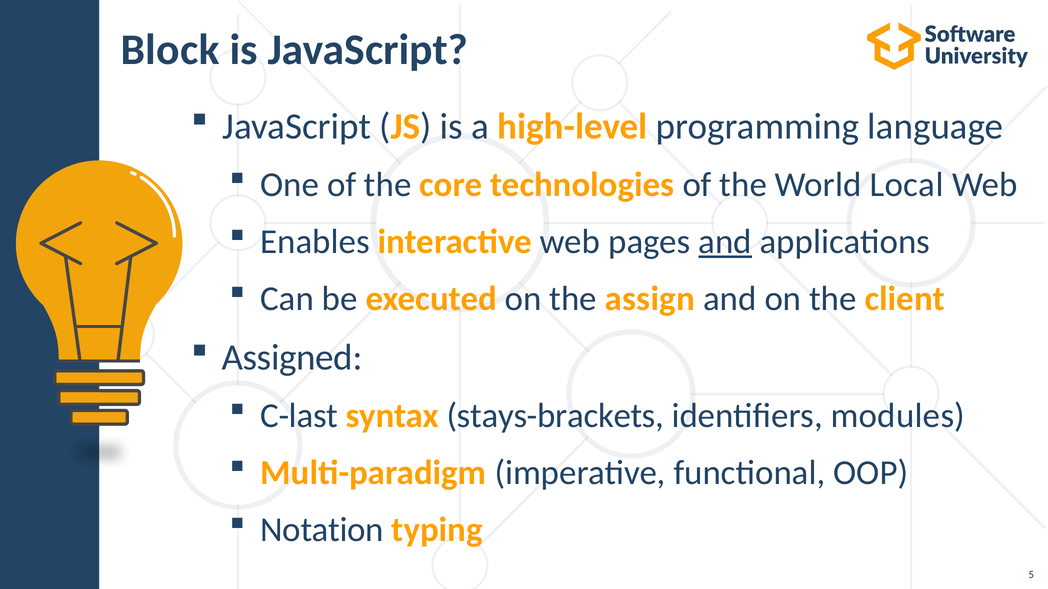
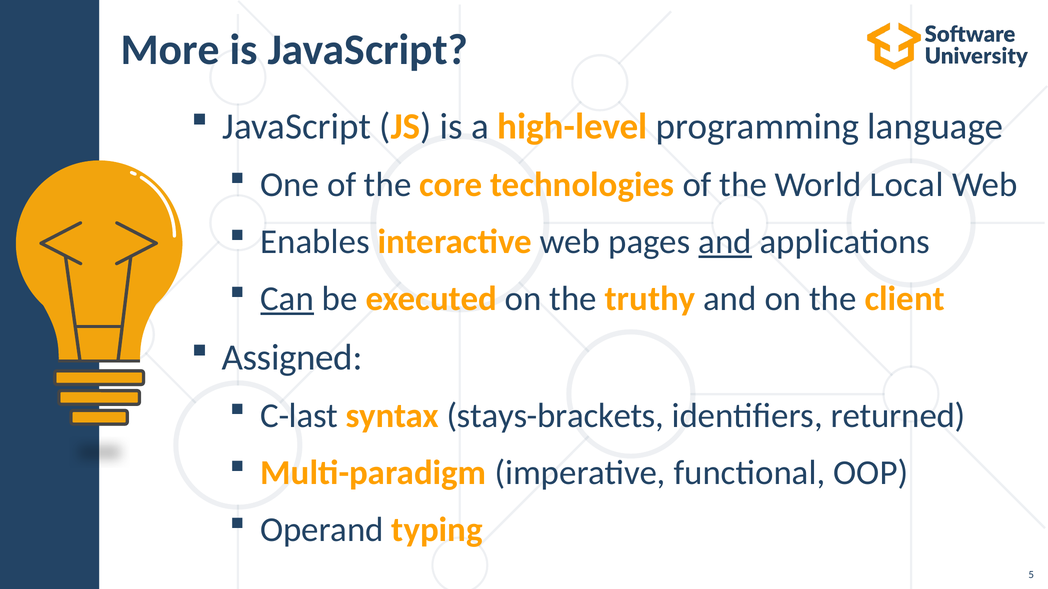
Block: Block -> More (170, 50)
Can underline: none -> present (287, 299)
assign: assign -> truthy (650, 299)
modules: modules -> returned (898, 416)
Notation: Notation -> Operand (322, 530)
